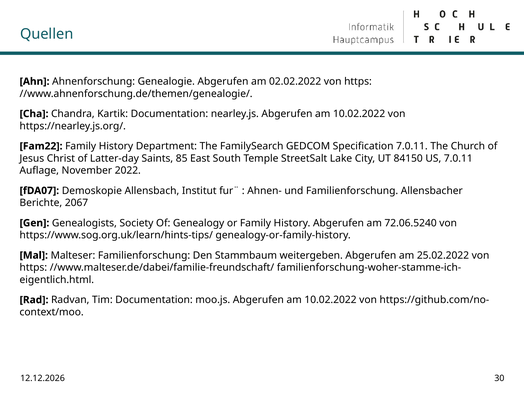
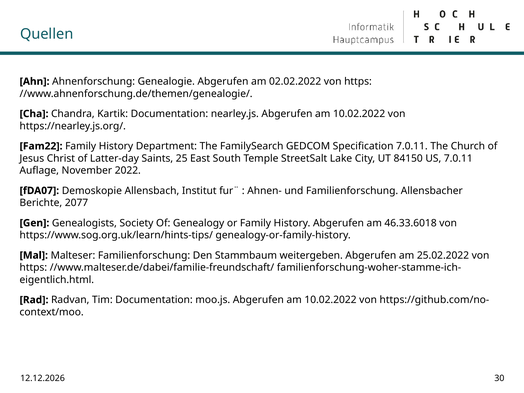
85: 85 -> 25 (182, 158)
2067: 2067 -> 2077 (77, 203)
72.06.5240: 72.06.5240 -> 46.33.6018 (411, 223)
